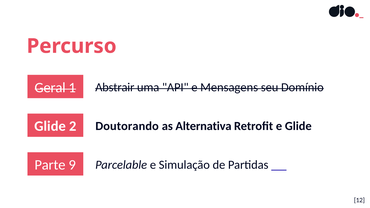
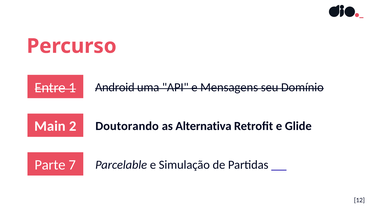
Geral: Geral -> Entre (50, 88)
Abstrair: Abstrair -> Android (115, 87)
Glide: Glide -> Main (50, 126)
9: 9 -> 7 (72, 165)
